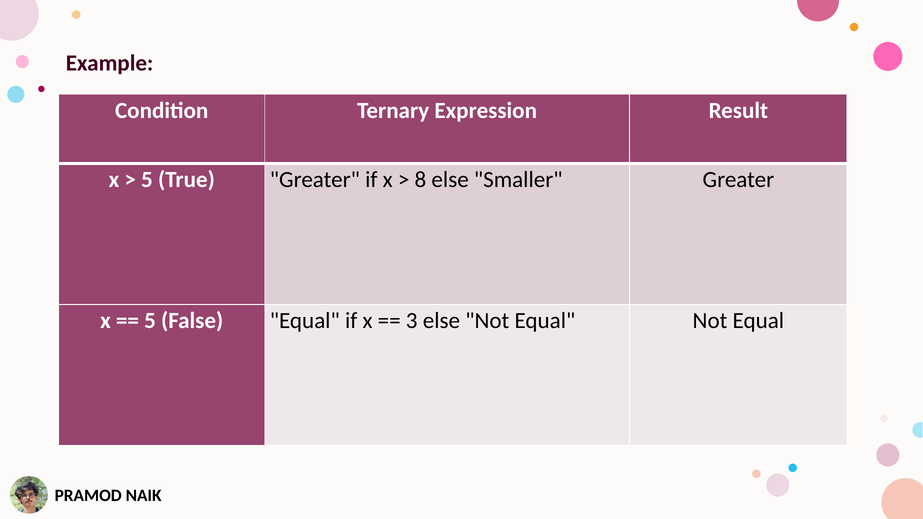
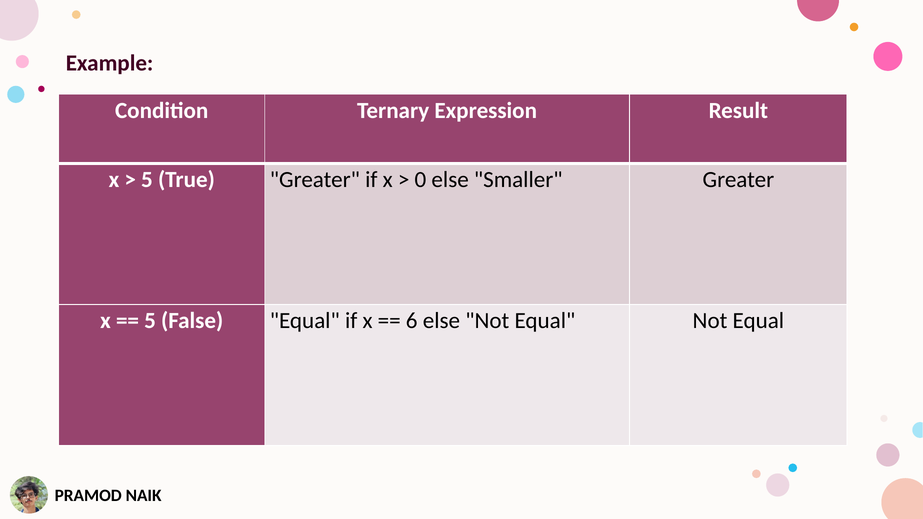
8: 8 -> 0 (420, 180)
3: 3 -> 6 (412, 321)
